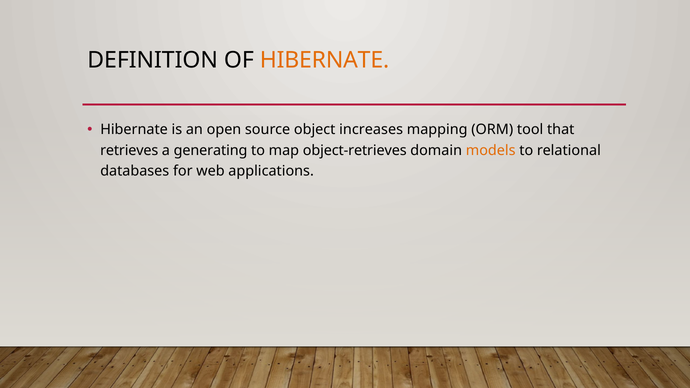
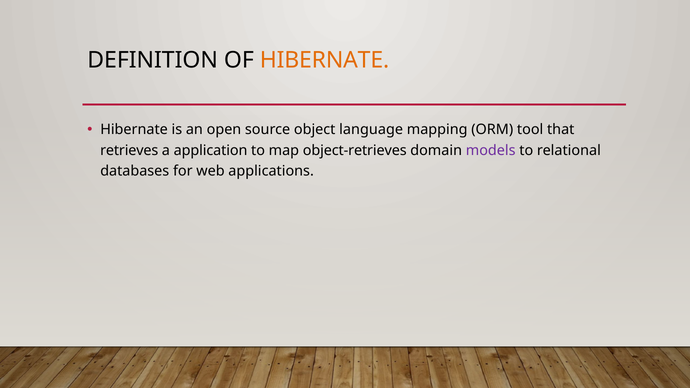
increases: increases -> language (371, 130)
generating: generating -> application (211, 150)
models colour: orange -> purple (491, 150)
